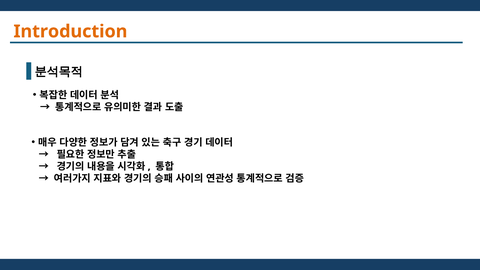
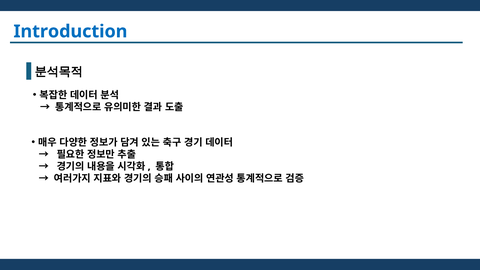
Introduction colour: orange -> blue (70, 31)
